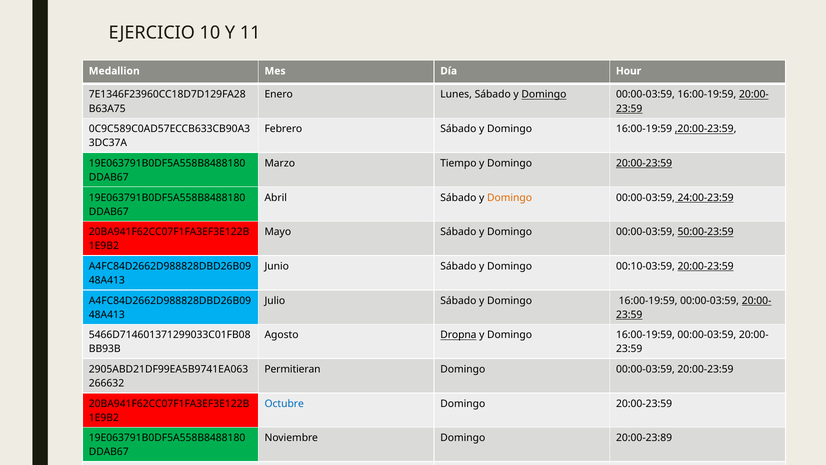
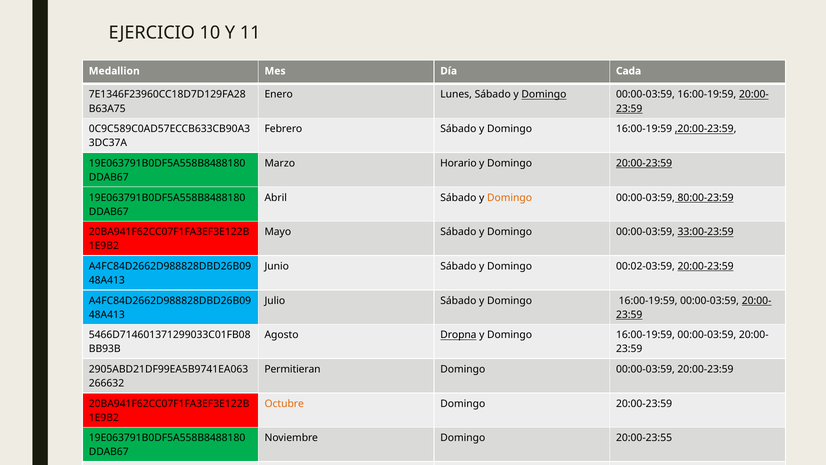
Hour: Hour -> Cada (629, 71)
Tiempo: Tiempo -> Horario (458, 163)
24:00-23:59: 24:00-23:59 -> 80:00-23:59 (706, 197)
50:00-23:59: 50:00-23:59 -> 33:00-23:59 (706, 232)
00:10-03:59: 00:10-03:59 -> 00:02-03:59 (645, 266)
Octubre colour: blue -> orange (284, 403)
20:00-23:89: 20:00-23:89 -> 20:00-23:55 (644, 438)
